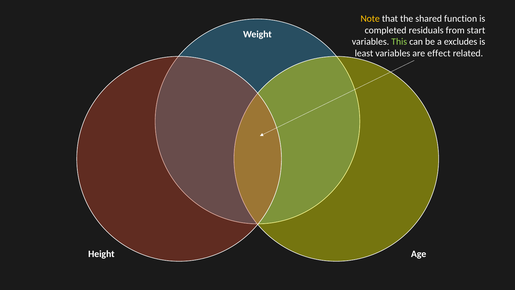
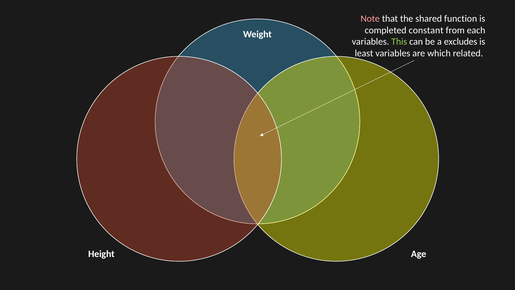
Note colour: yellow -> pink (370, 19)
residuals: residuals -> constant (426, 30)
start: start -> each (476, 30)
effect: effect -> which (439, 53)
